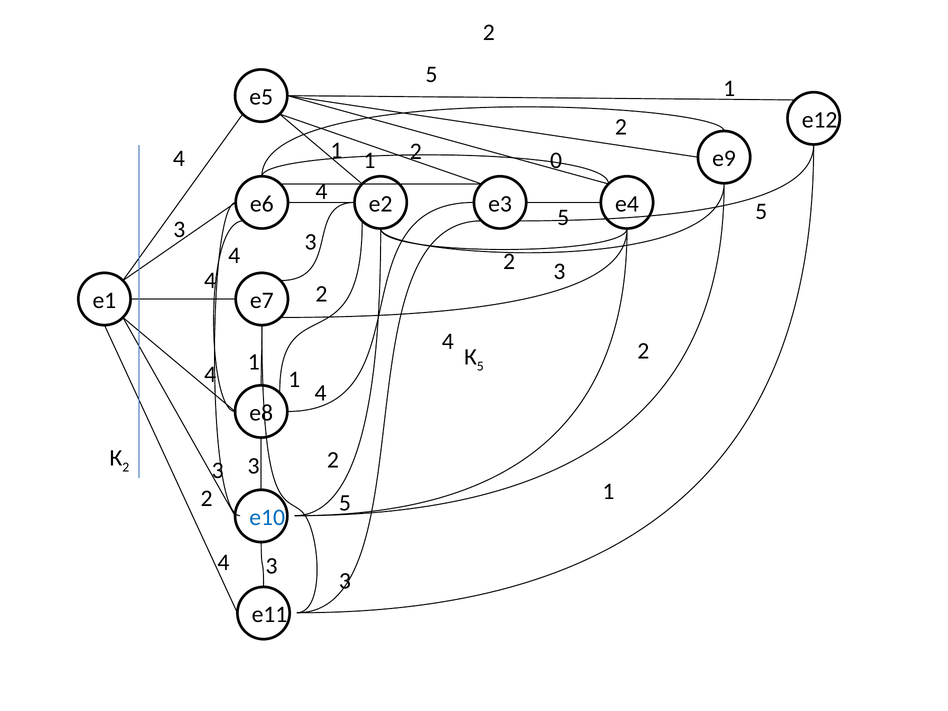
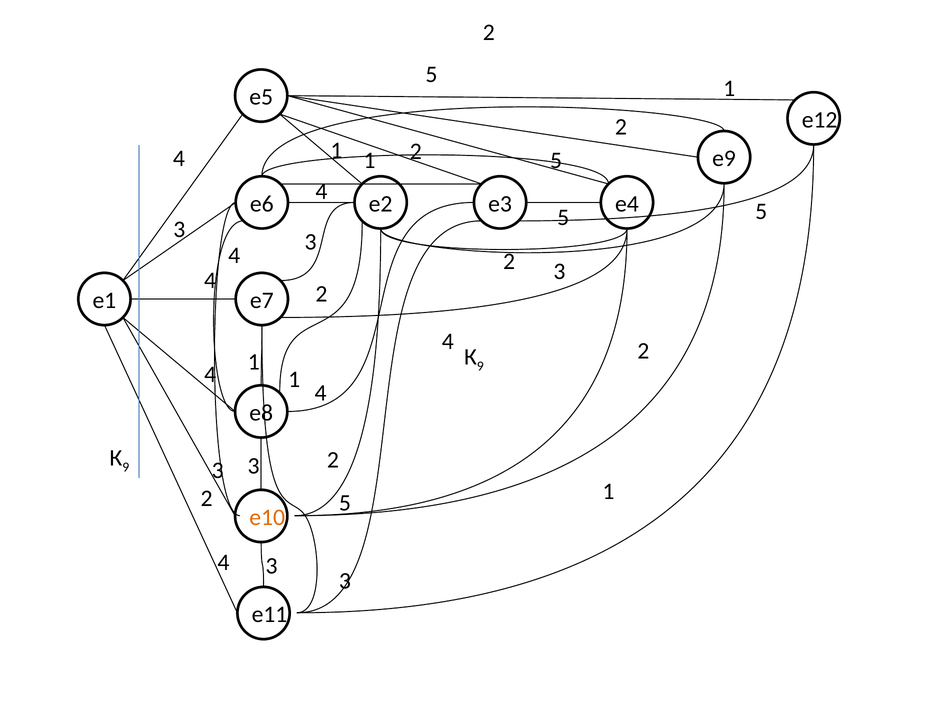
1 2 0: 0 -> 5 (556, 160)
5: 5 -> 9 (480, 366)
2: 2 -> 9 (126, 467)
e10 colour: blue -> orange (267, 517)
